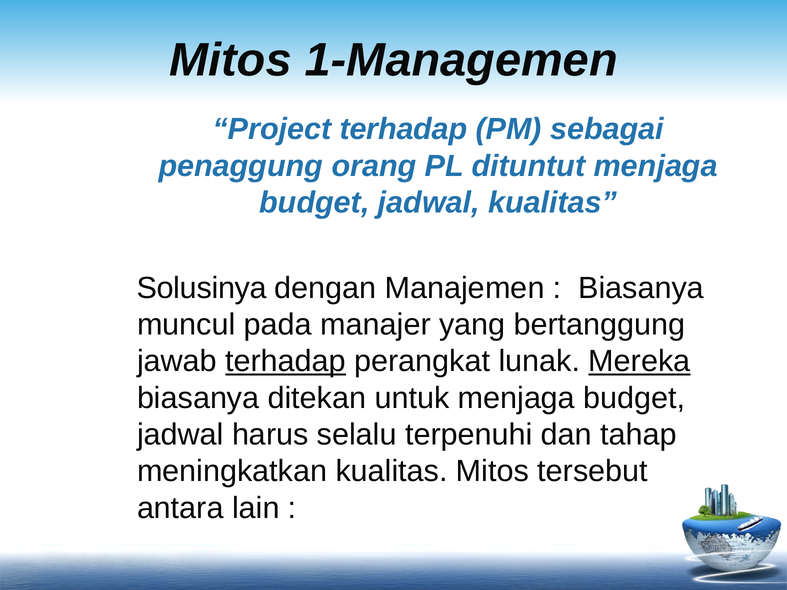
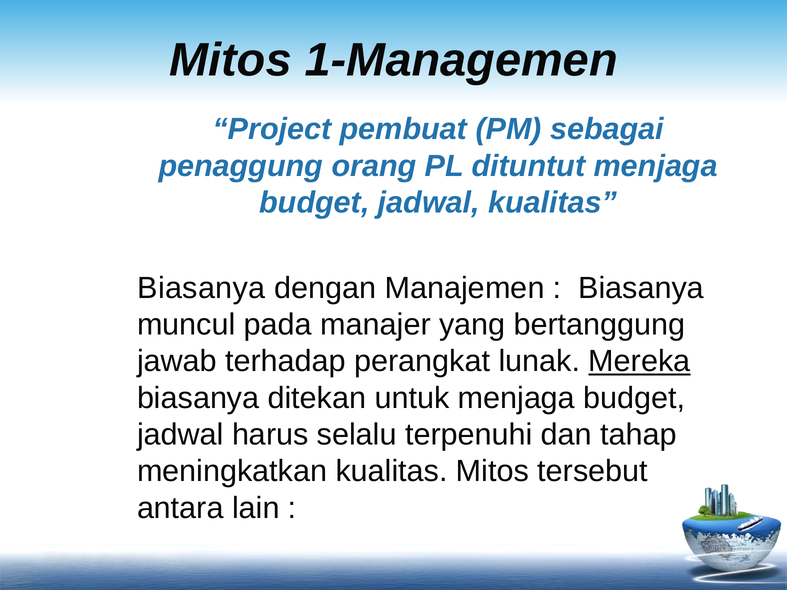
Project terhadap: terhadap -> pembuat (403, 129)
Solusinya: Solusinya -> Biasanya (201, 288)
terhadap underline: present -> none (286, 362)
